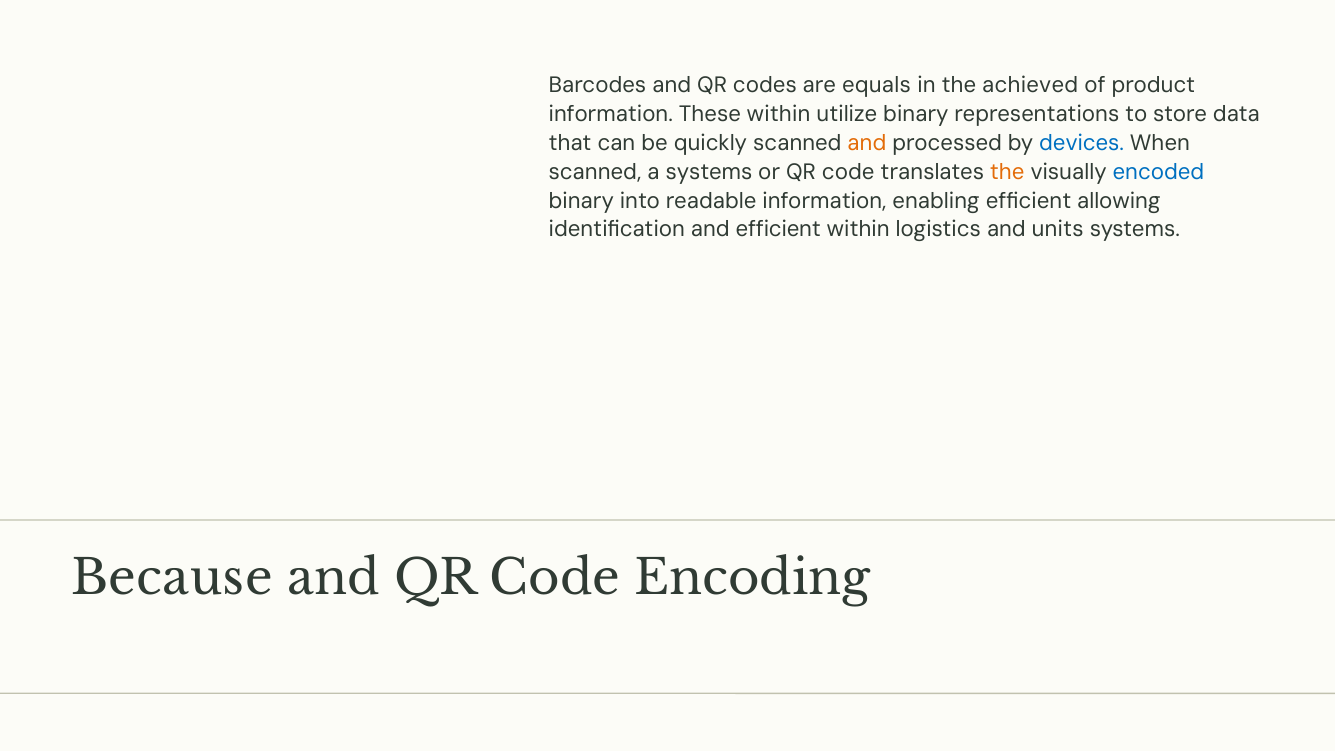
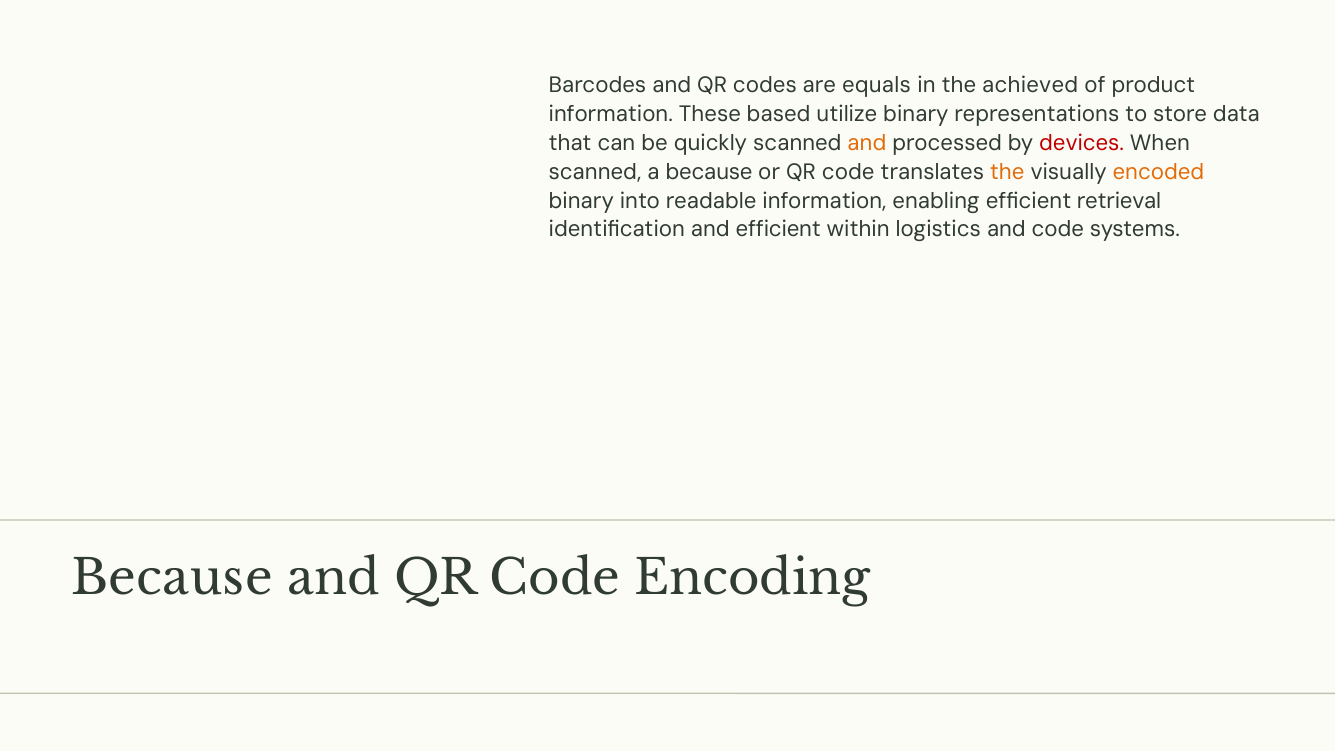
These within: within -> based (779, 114)
devices colour: blue -> red (1082, 143)
a systems: systems -> because (709, 172)
encoded colour: blue -> orange (1158, 172)
allowing: allowing -> retrieval (1119, 201)
and units: units -> code (1058, 230)
